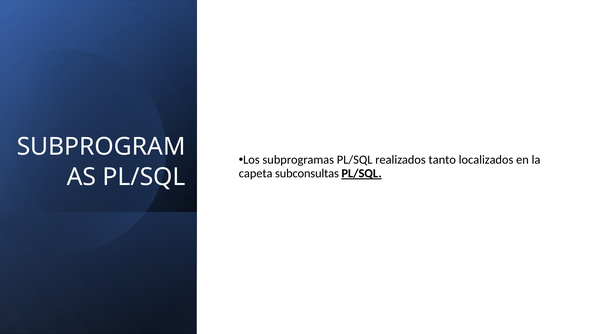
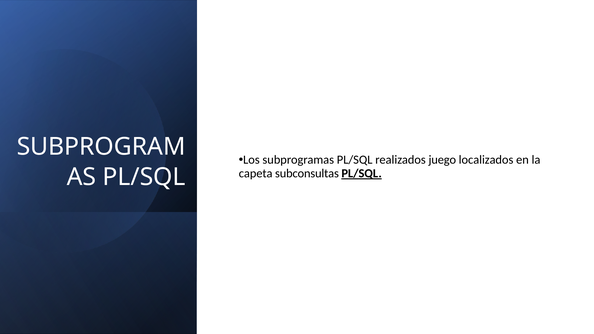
tanto: tanto -> juego (442, 160)
